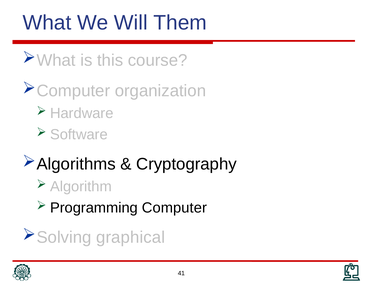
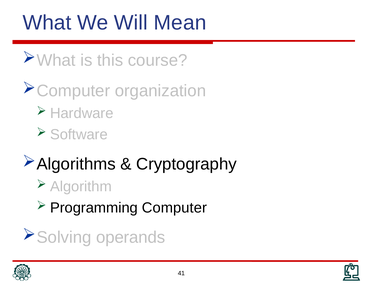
Them: Them -> Mean (180, 23)
graphical: graphical -> operands (131, 237)
